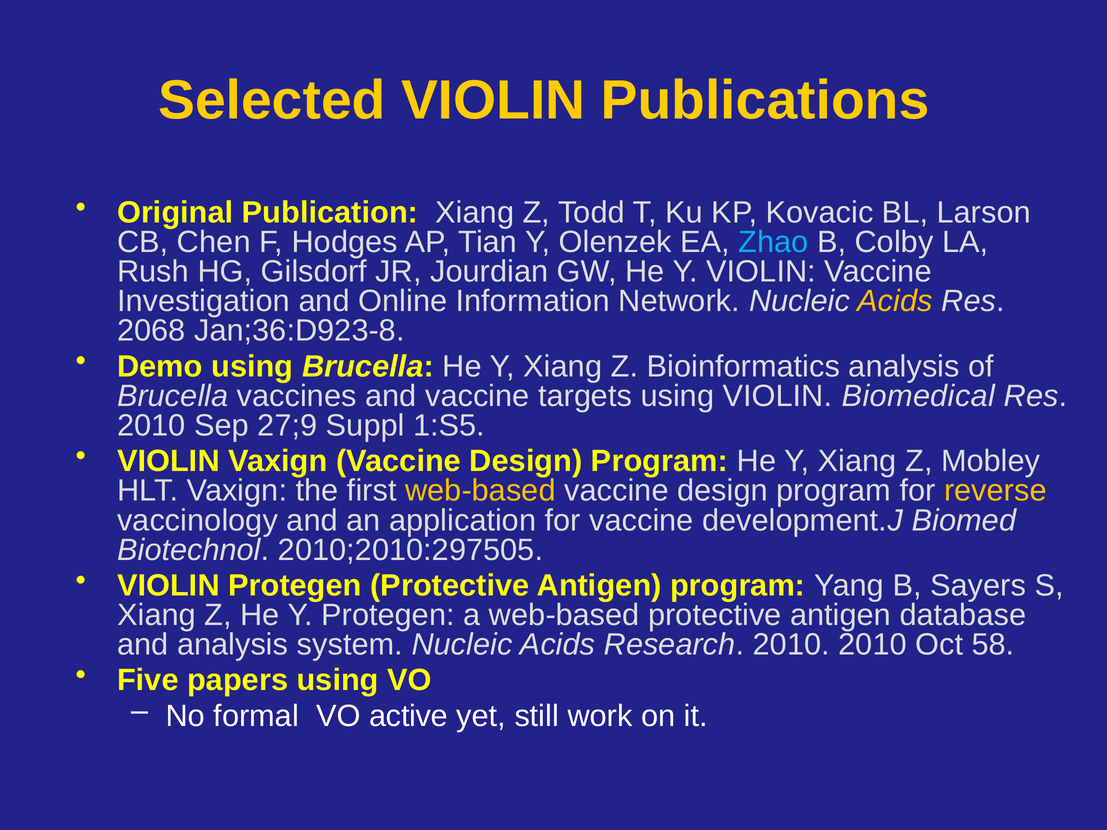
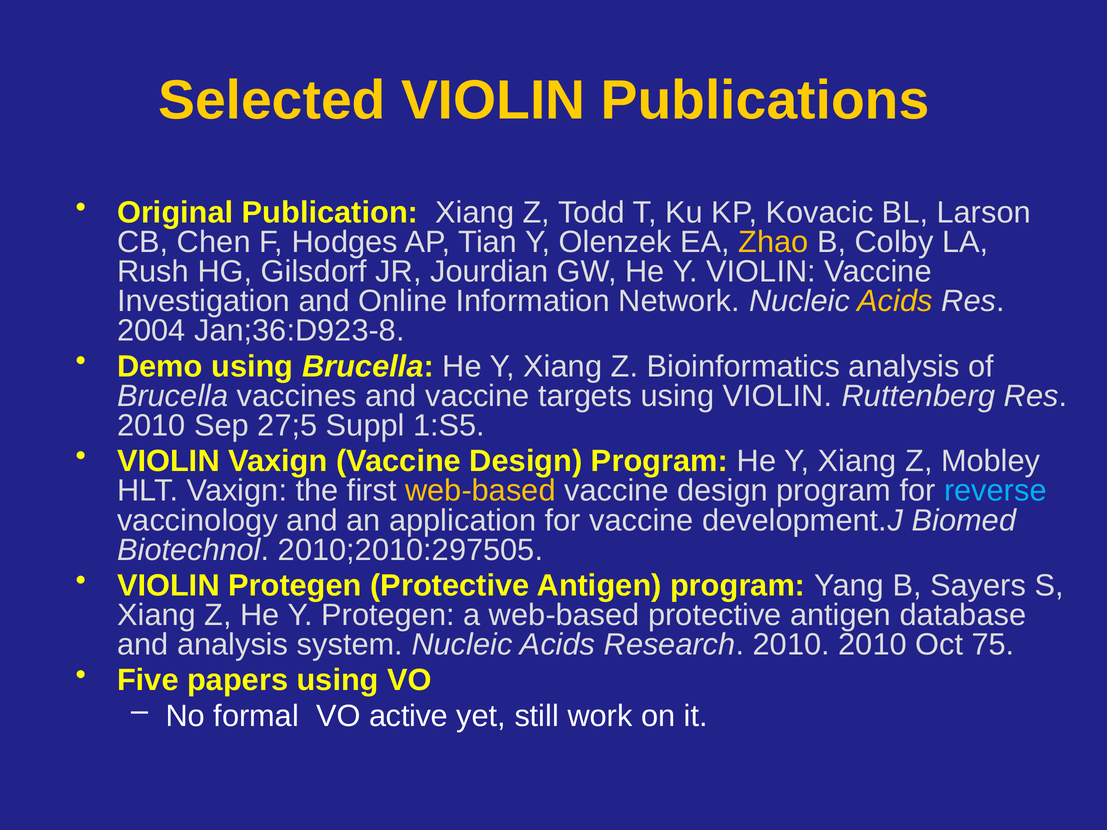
Zhao colour: light blue -> yellow (773, 242)
2068: 2068 -> 2004 (151, 331)
Biomedical: Biomedical -> Ruttenberg (918, 396)
27;9: 27;9 -> 27;5 (287, 426)
reverse colour: yellow -> light blue (995, 491)
58: 58 -> 75 (993, 645)
